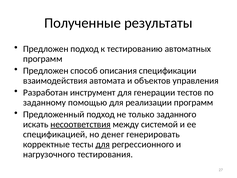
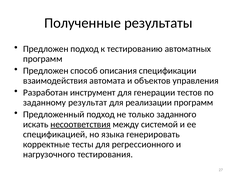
помощью: помощью -> результат (88, 102)
денег: денег -> языка (113, 134)
для underline: present -> none (103, 144)
